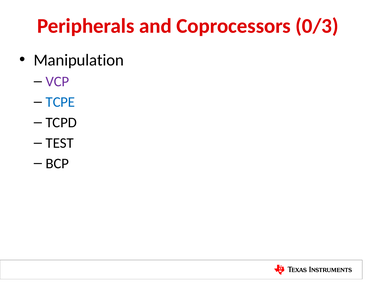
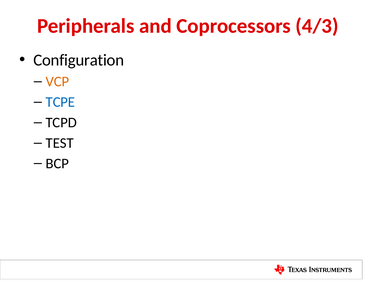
0/3: 0/3 -> 4/3 (317, 26)
Manipulation: Manipulation -> Configuration (79, 60)
VCP colour: purple -> orange (57, 82)
